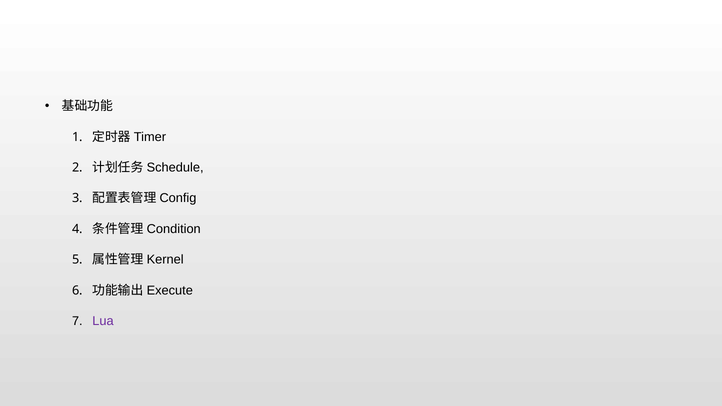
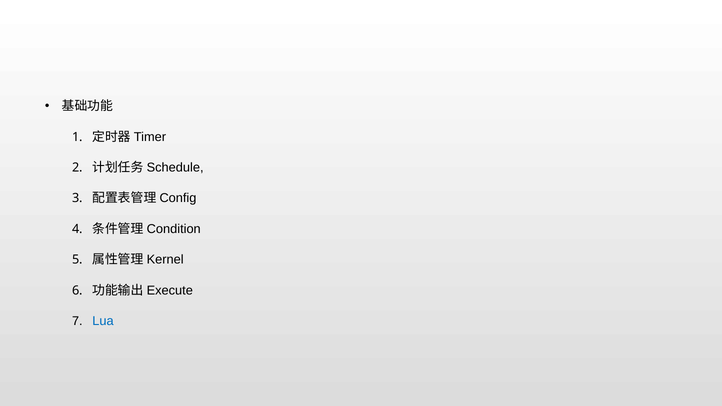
Lua colour: purple -> blue (103, 321)
